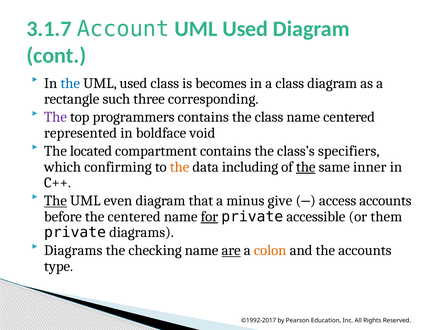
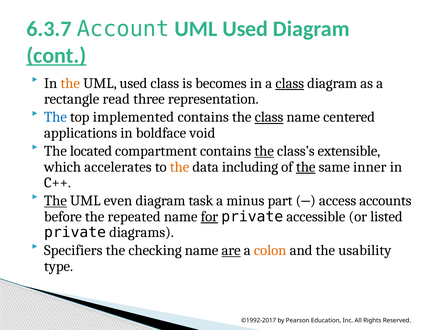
3.1.7: 3.1.7 -> 6.3.7 (49, 29)
cont underline: none -> present (56, 56)
the colour: blue -> orange (70, 83)
class underline: none -> present (290, 83)
such: such -> read (116, 99)
corresponding: corresponding -> representation (213, 99)
The colour: purple -> blue (55, 117)
programmers: programmers -> implemented (133, 117)
class underline: none -> present (269, 117)
represented: represented -> applications (81, 133)
the underline: none -> present (264, 151)
specifiers: specifiers -> extensible (349, 151)
confirming: confirming -> accelerates (118, 167)
that: that -> task (201, 201)
give: give -> part (280, 201)
the centered: centered -> repeated (134, 217)
them: them -> listed (386, 217)
Diagrams: Diagrams -> Specifiers (73, 251)
the accounts: accounts -> usability (365, 251)
